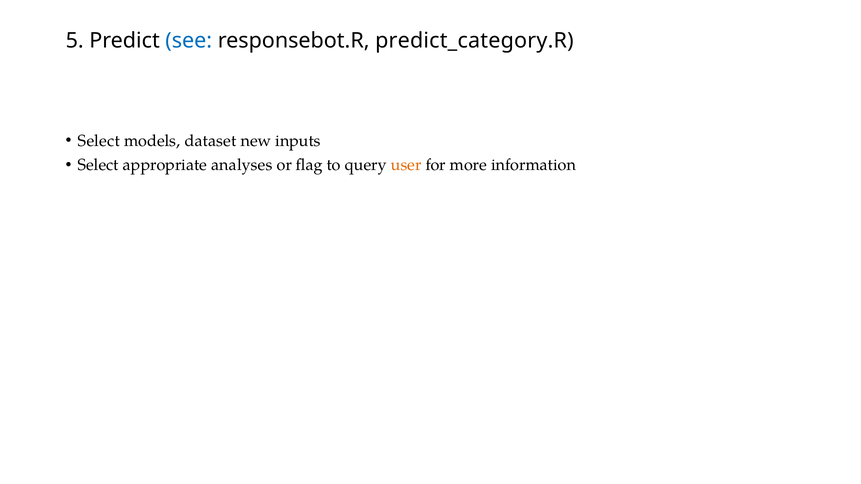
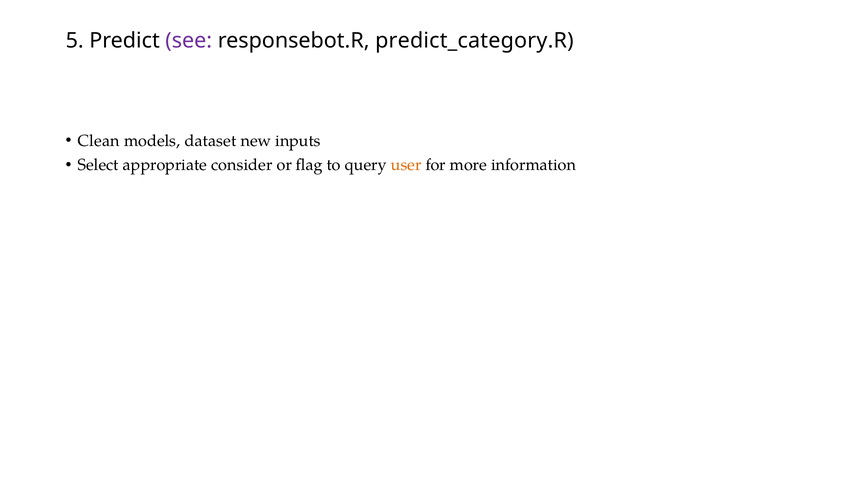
see colour: blue -> purple (189, 41)
Select: Select -> Clean (99, 141)
analyses: analyses -> consider (242, 165)
